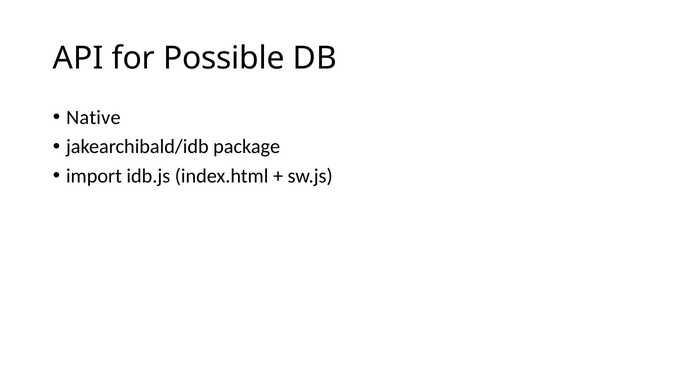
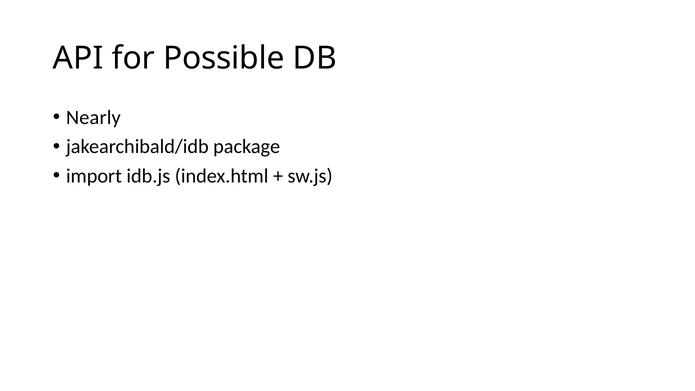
Native: Native -> Nearly (93, 118)
